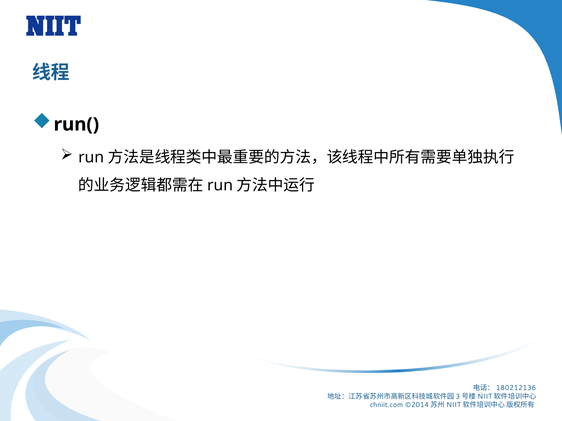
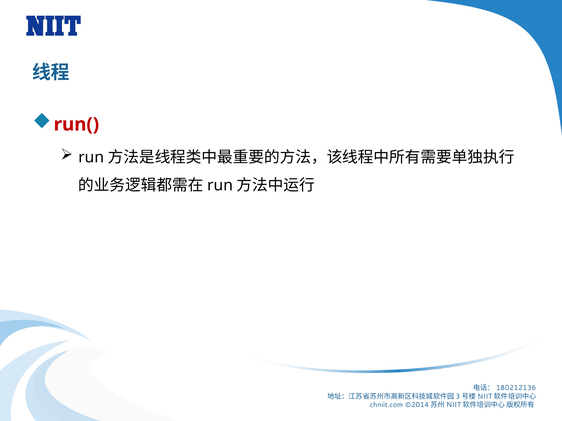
run( colour: black -> red (76, 125)
